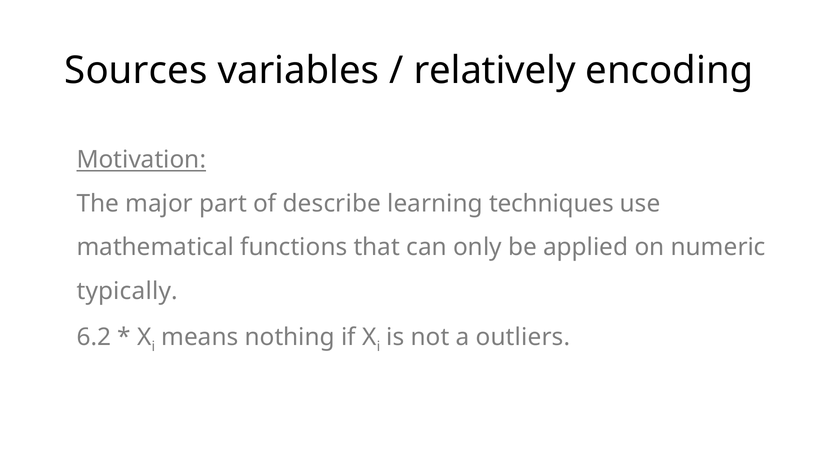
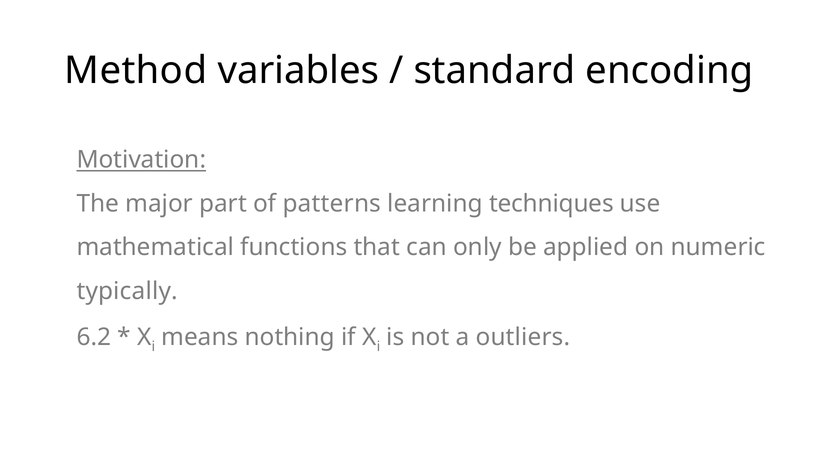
Sources: Sources -> Method (136, 70)
relatively: relatively -> standard (495, 70)
describe: describe -> patterns (332, 204)
